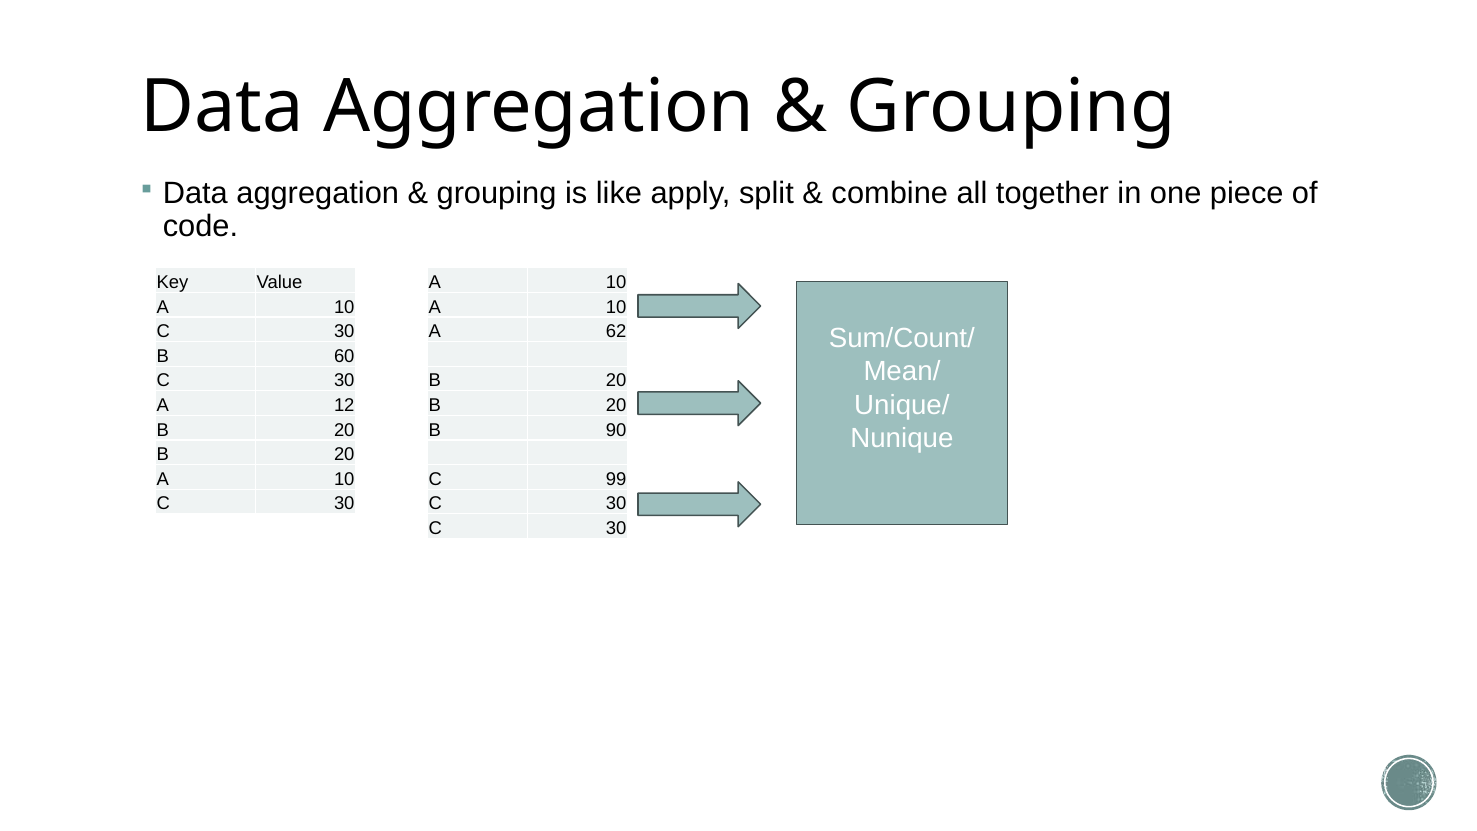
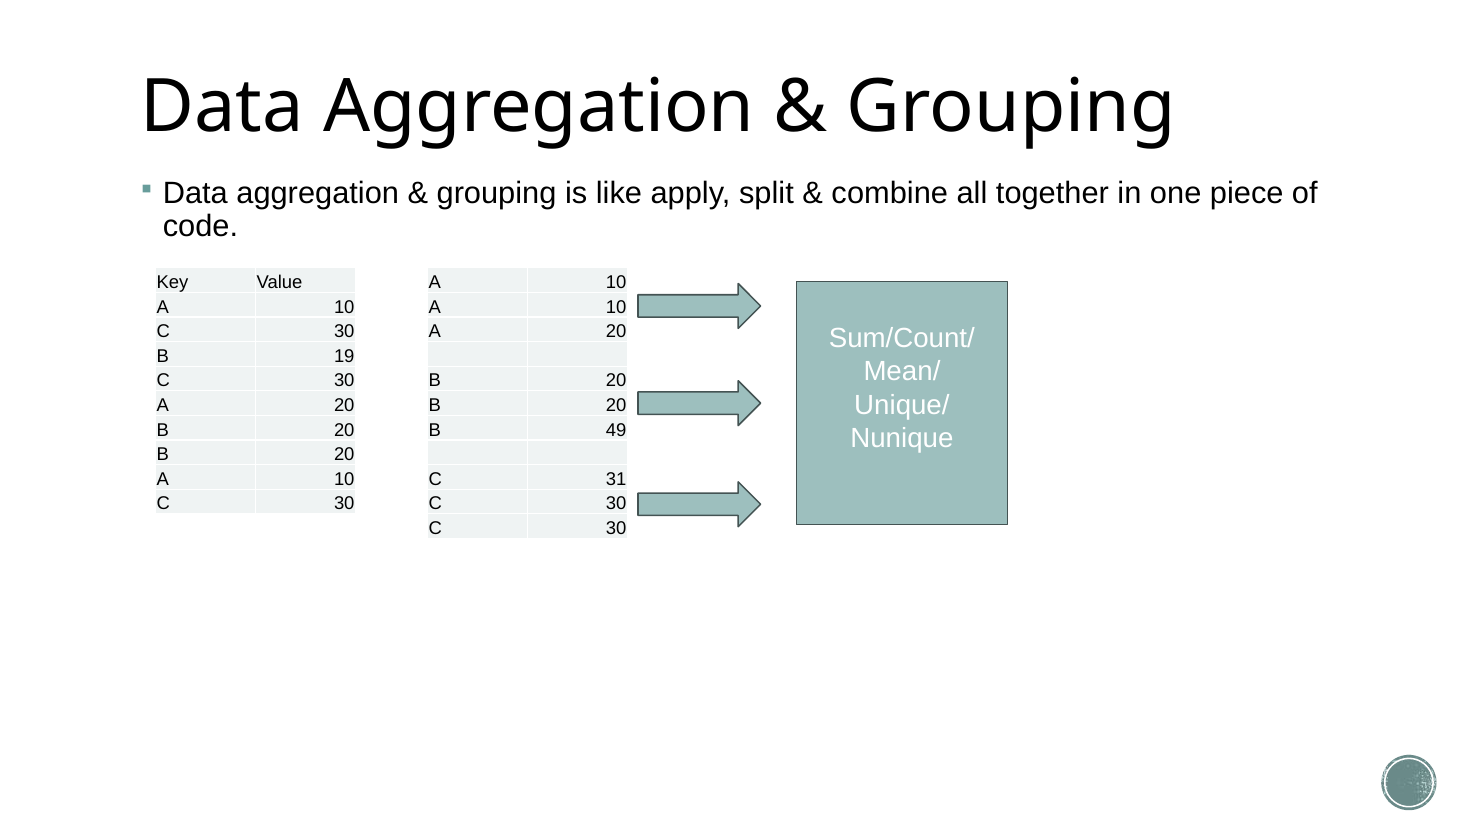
62: 62 -> 20 (616, 332)
60: 60 -> 19 (344, 356)
12: 12 -> 20 (344, 405)
90: 90 -> 49 (616, 430)
99: 99 -> 31 (616, 479)
